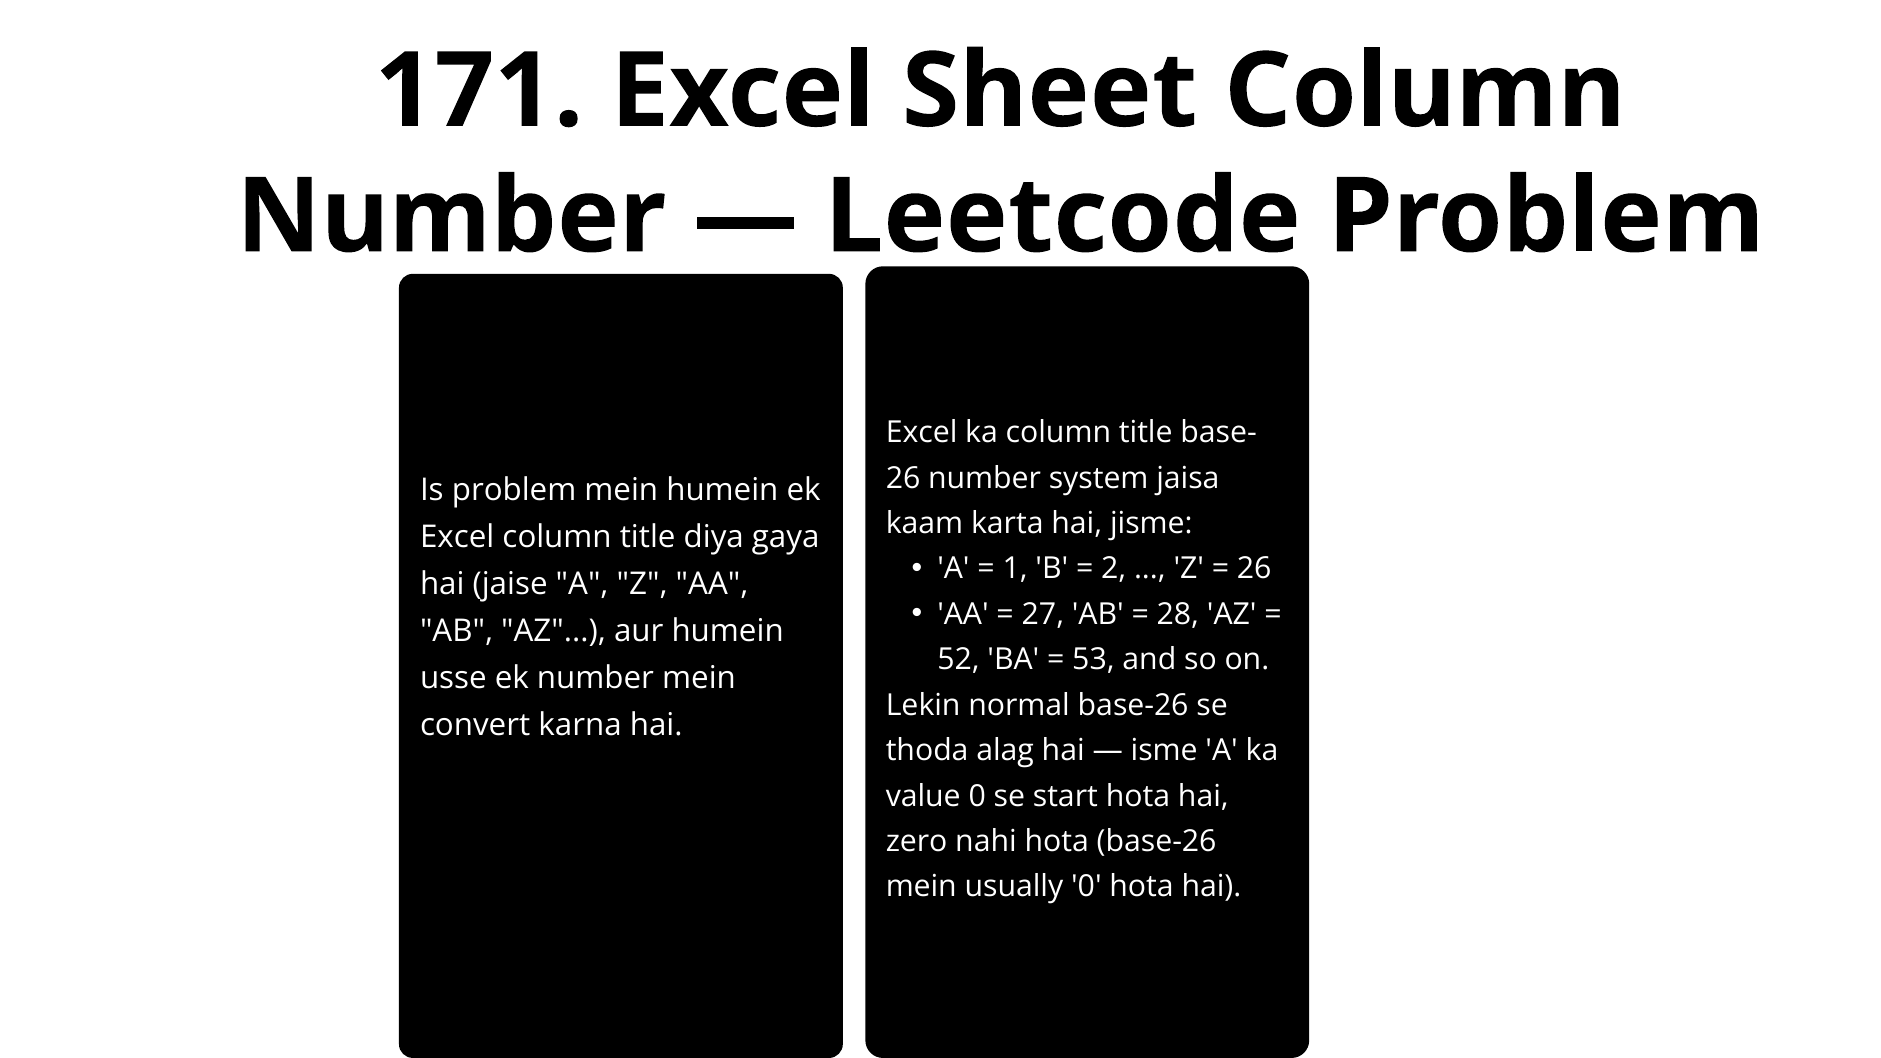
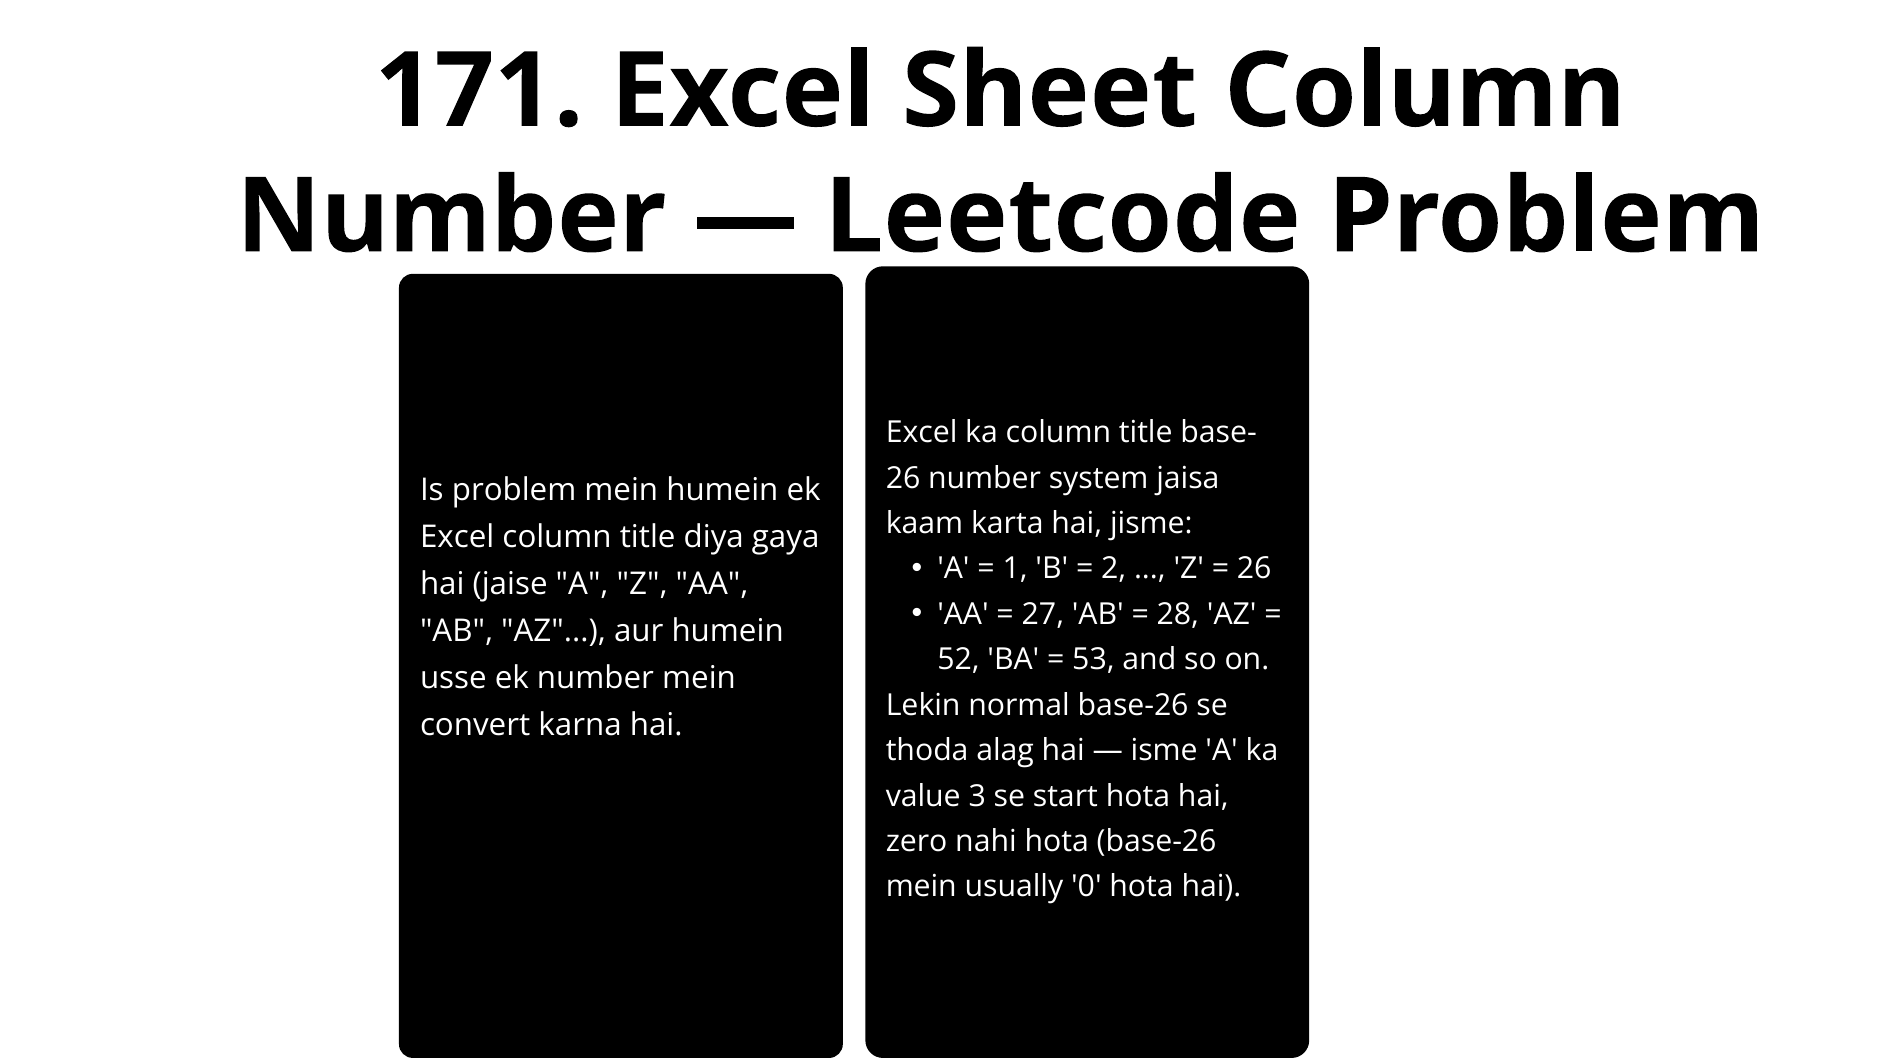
value 0: 0 -> 3 (977, 796)
